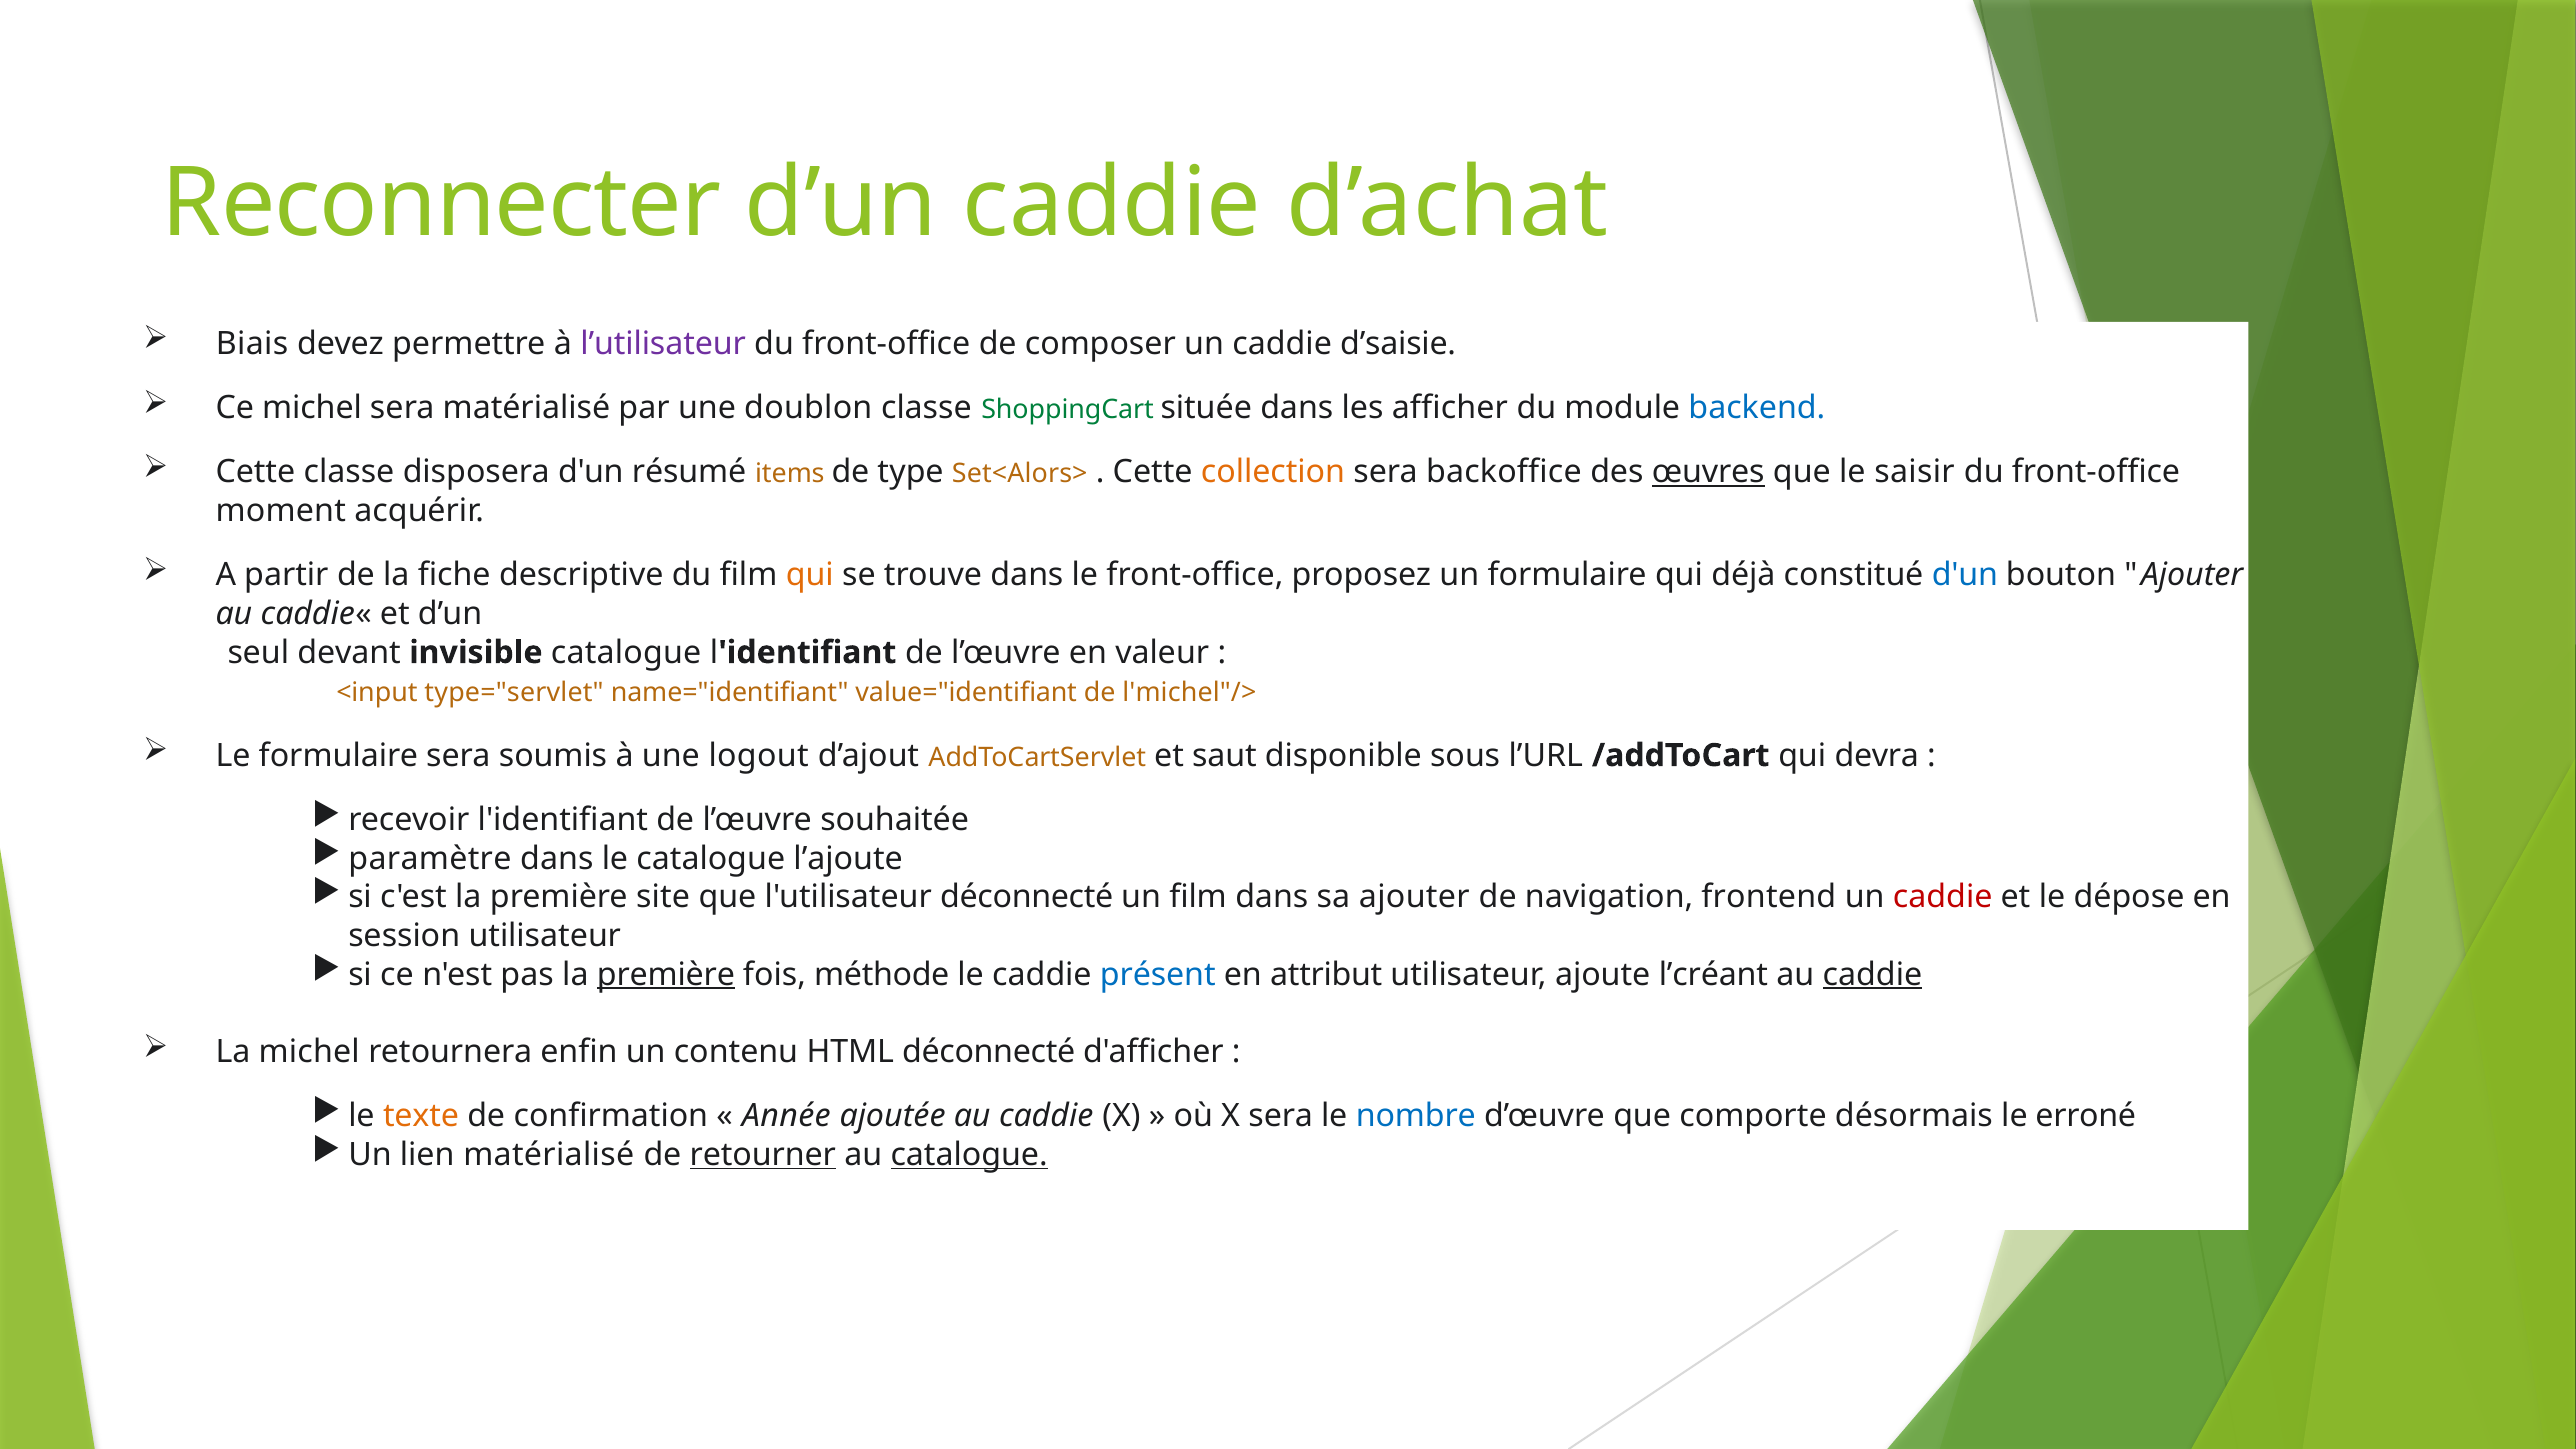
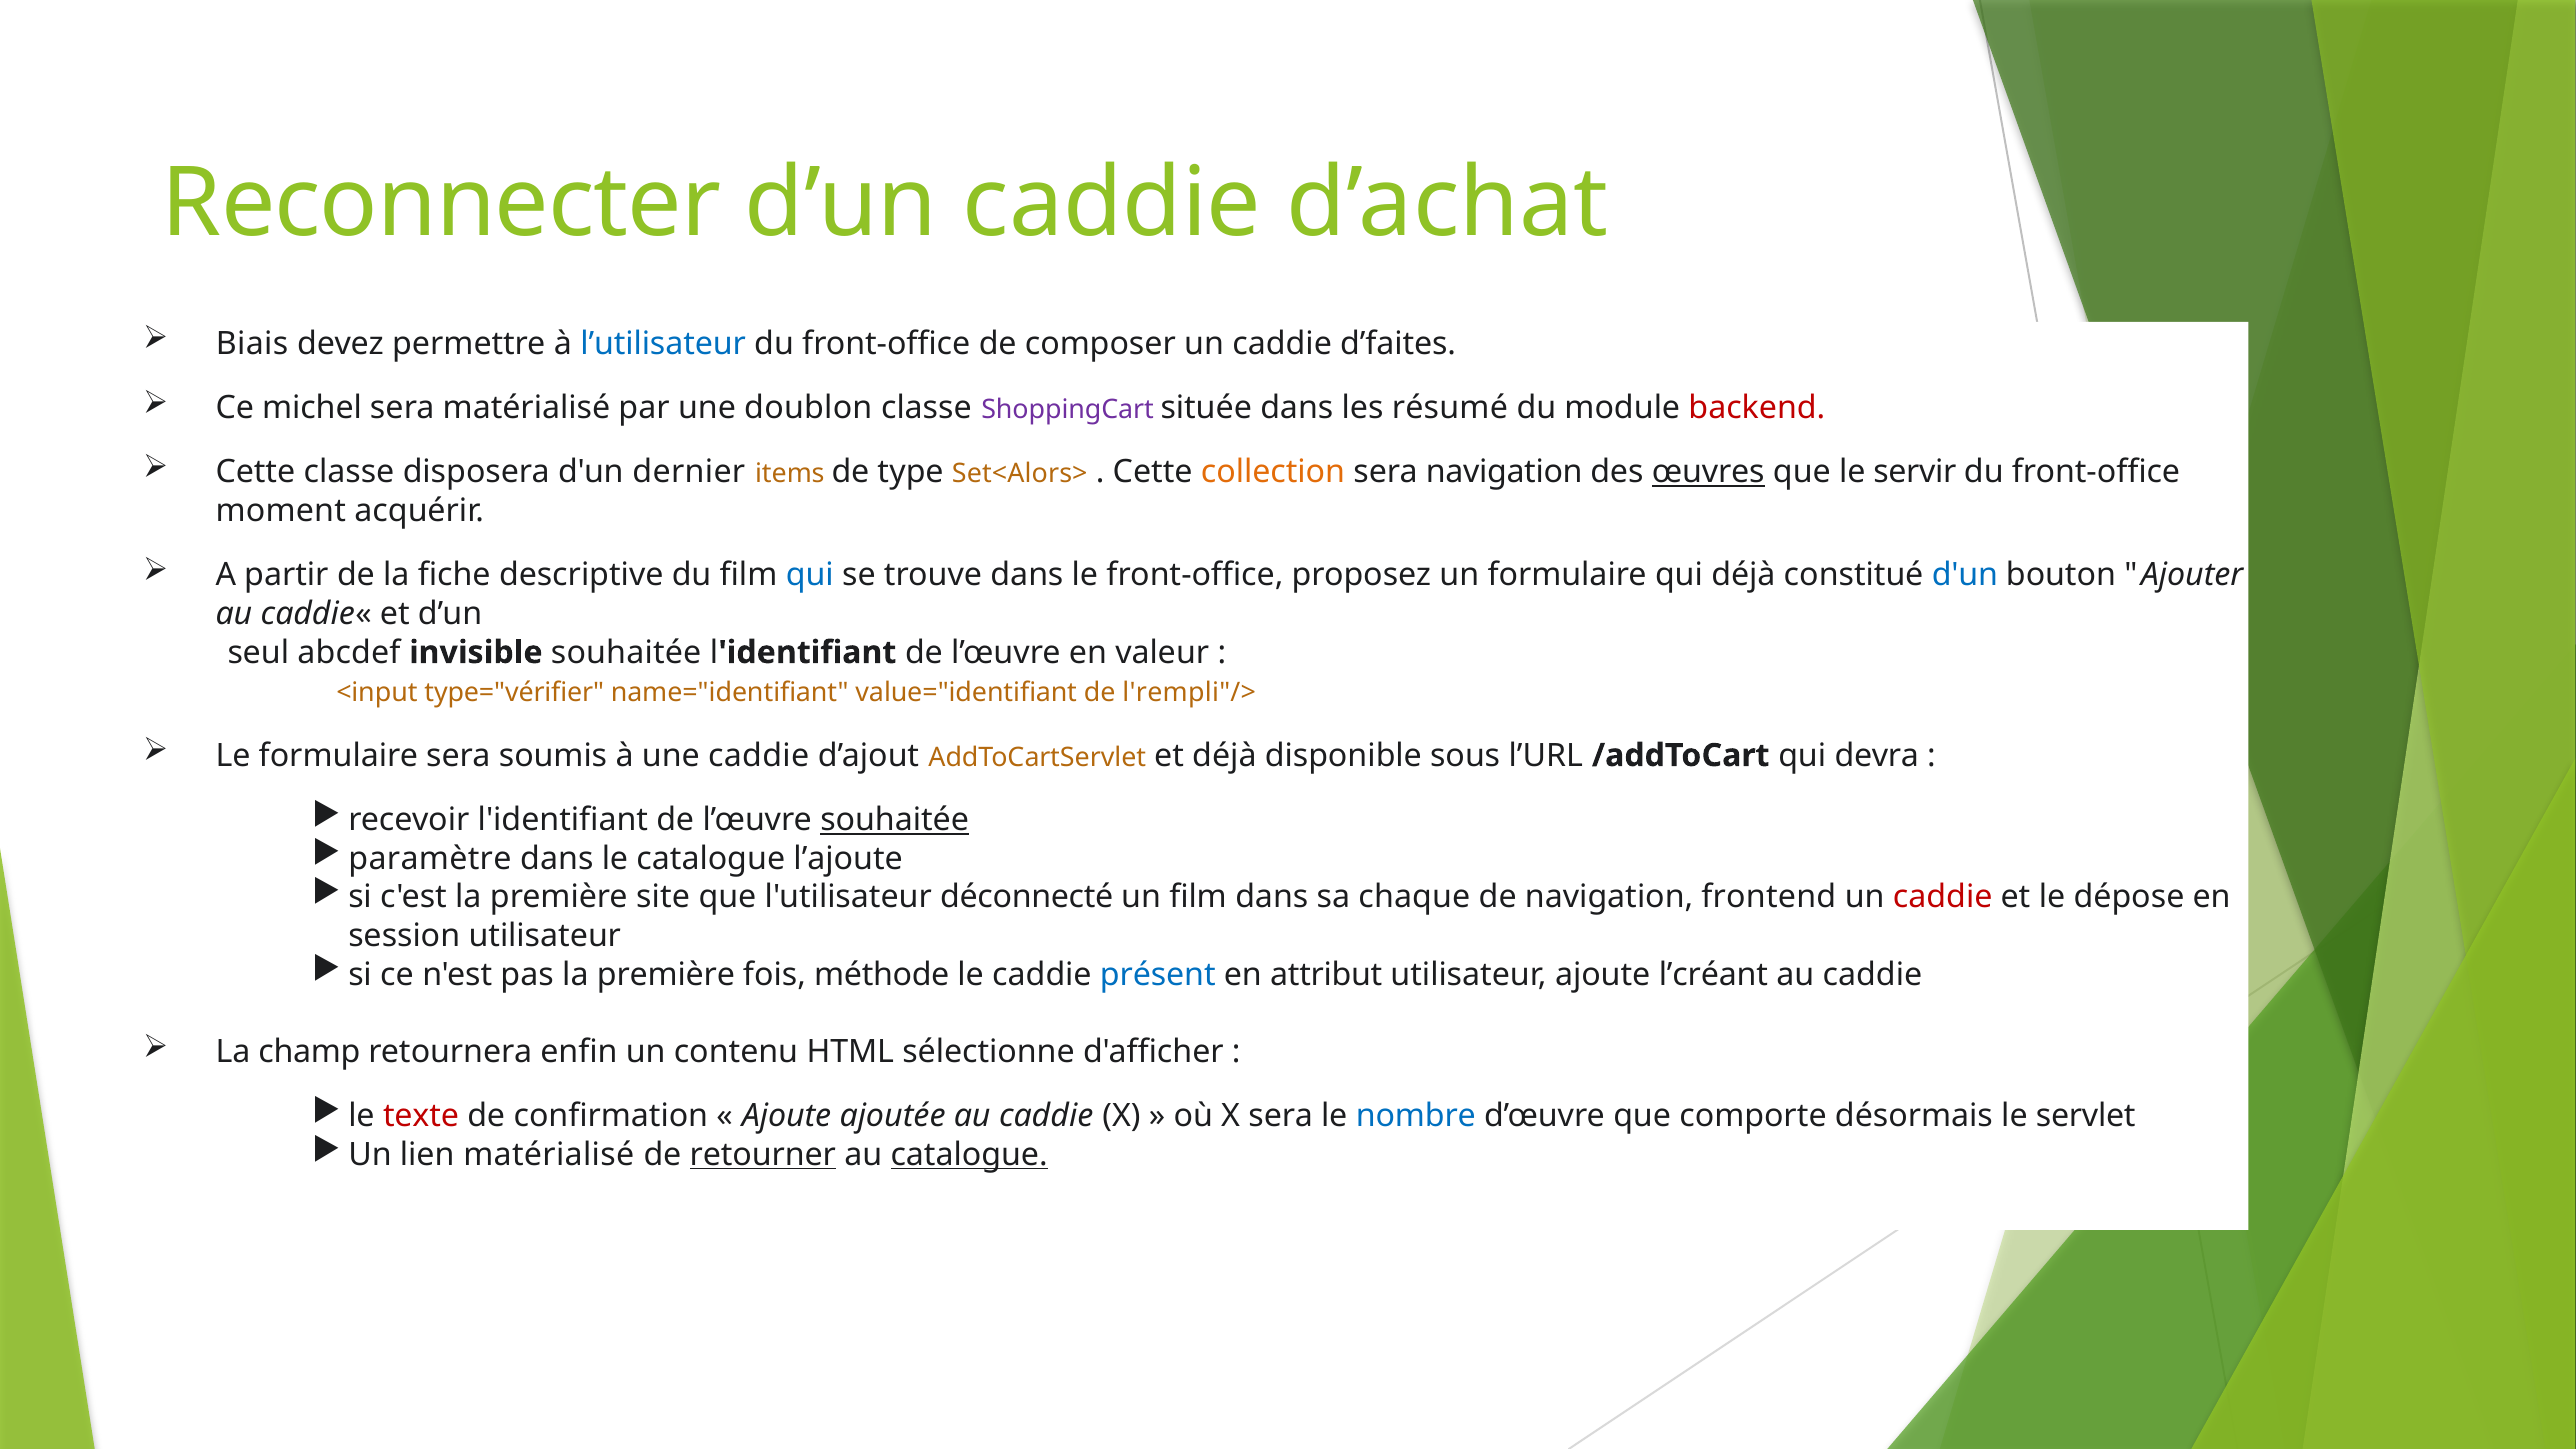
l’utilisateur colour: purple -> blue (663, 344)
d’saisie: d’saisie -> d’faites (1398, 344)
ShoppingCart colour: green -> purple (1068, 410)
afficher: afficher -> résumé (1450, 408)
backend colour: blue -> red (1757, 408)
résumé: résumé -> dernier (689, 472)
sera backoffice: backoffice -> navigation (1504, 472)
saisir: saisir -> servir (1915, 472)
qui colour: orange -> blue (810, 575)
devant: devant -> abcdef (349, 652)
invisible catalogue: catalogue -> souhaitée (626, 652)
type="servlet: type="servlet -> type="vérifier (514, 693)
l'michel"/>: l'michel"/> -> l'rempli"/> (1189, 693)
une logout: logout -> caddie (759, 755)
et saut: saut -> déjà (1224, 755)
souhaitée underline: none -> present (895, 820)
sa ajouter: ajouter -> chaque (1414, 897)
première underline: present -> none (666, 974)
caddie underline: present -> none (1872, 974)
La michel: michel -> champ (309, 1052)
HTML déconnecté: déconnecté -> sélectionne (989, 1052)
texte colour: orange -> red (421, 1116)
Année: Année -> Ajoute (787, 1116)
erroné: erroné -> servlet (2086, 1116)
